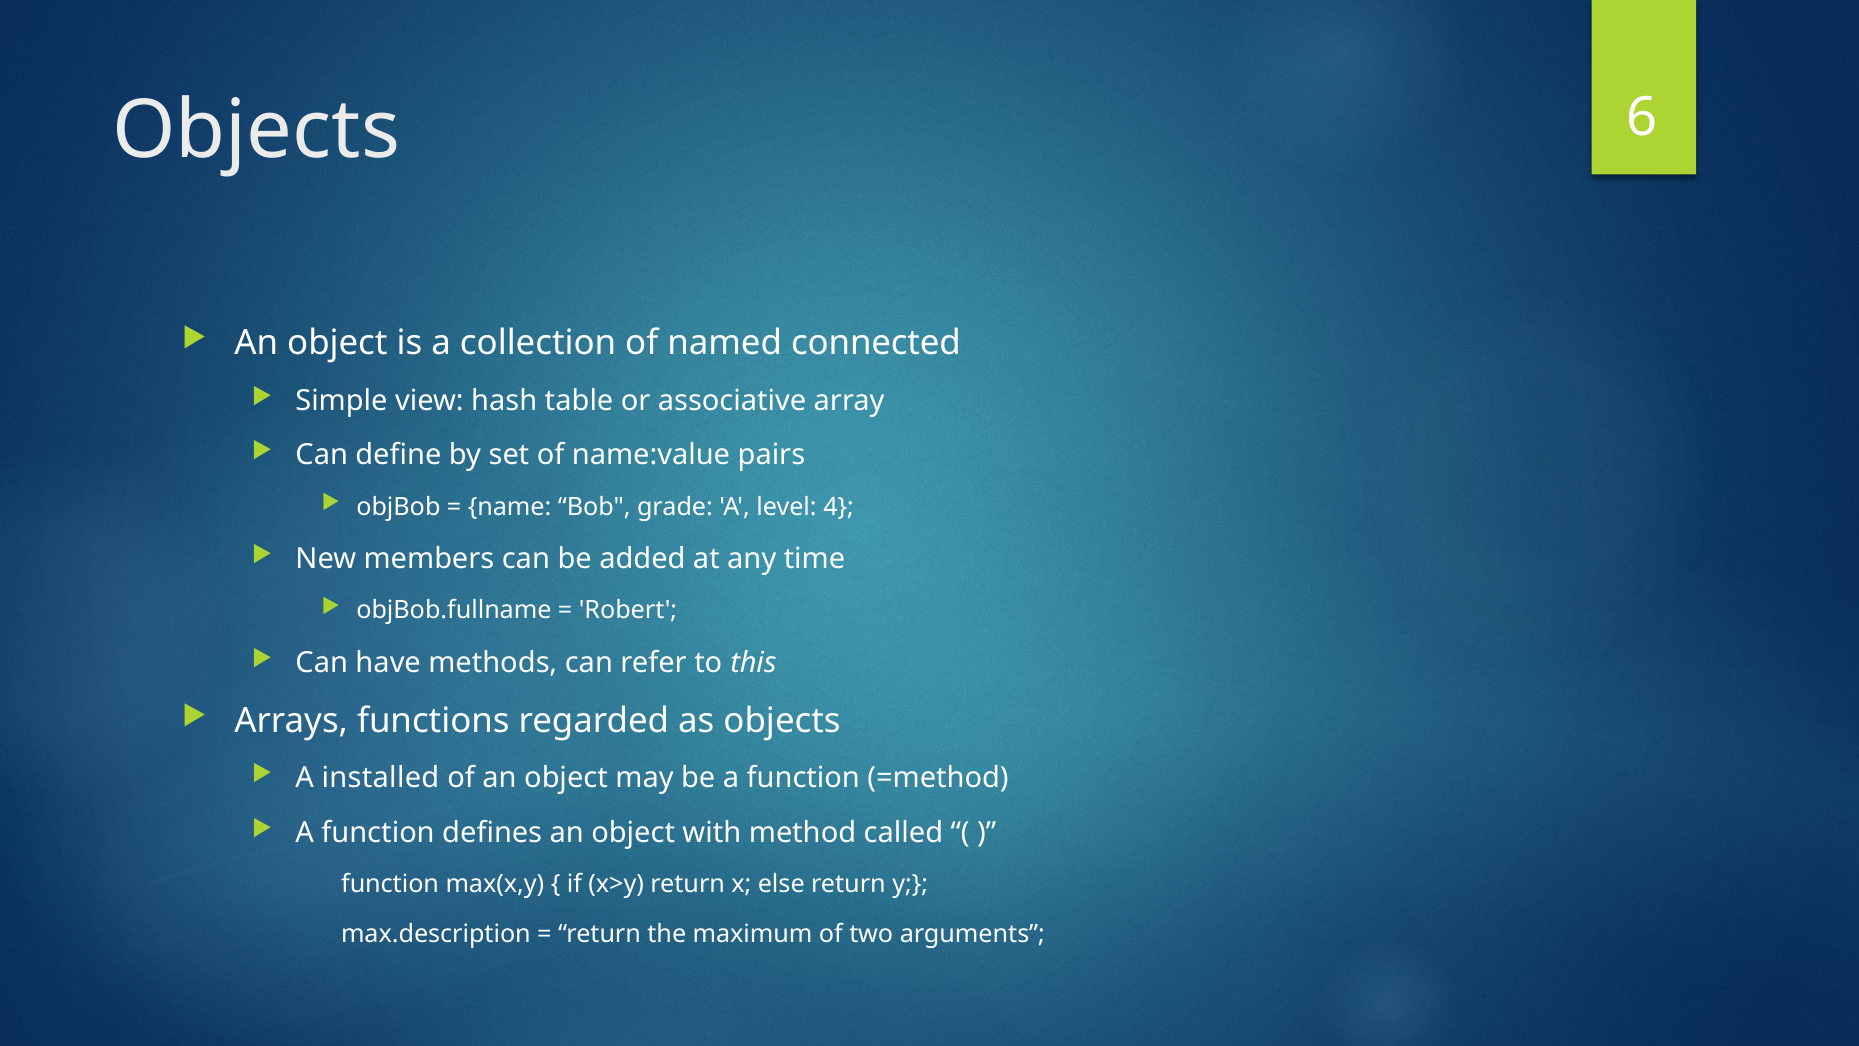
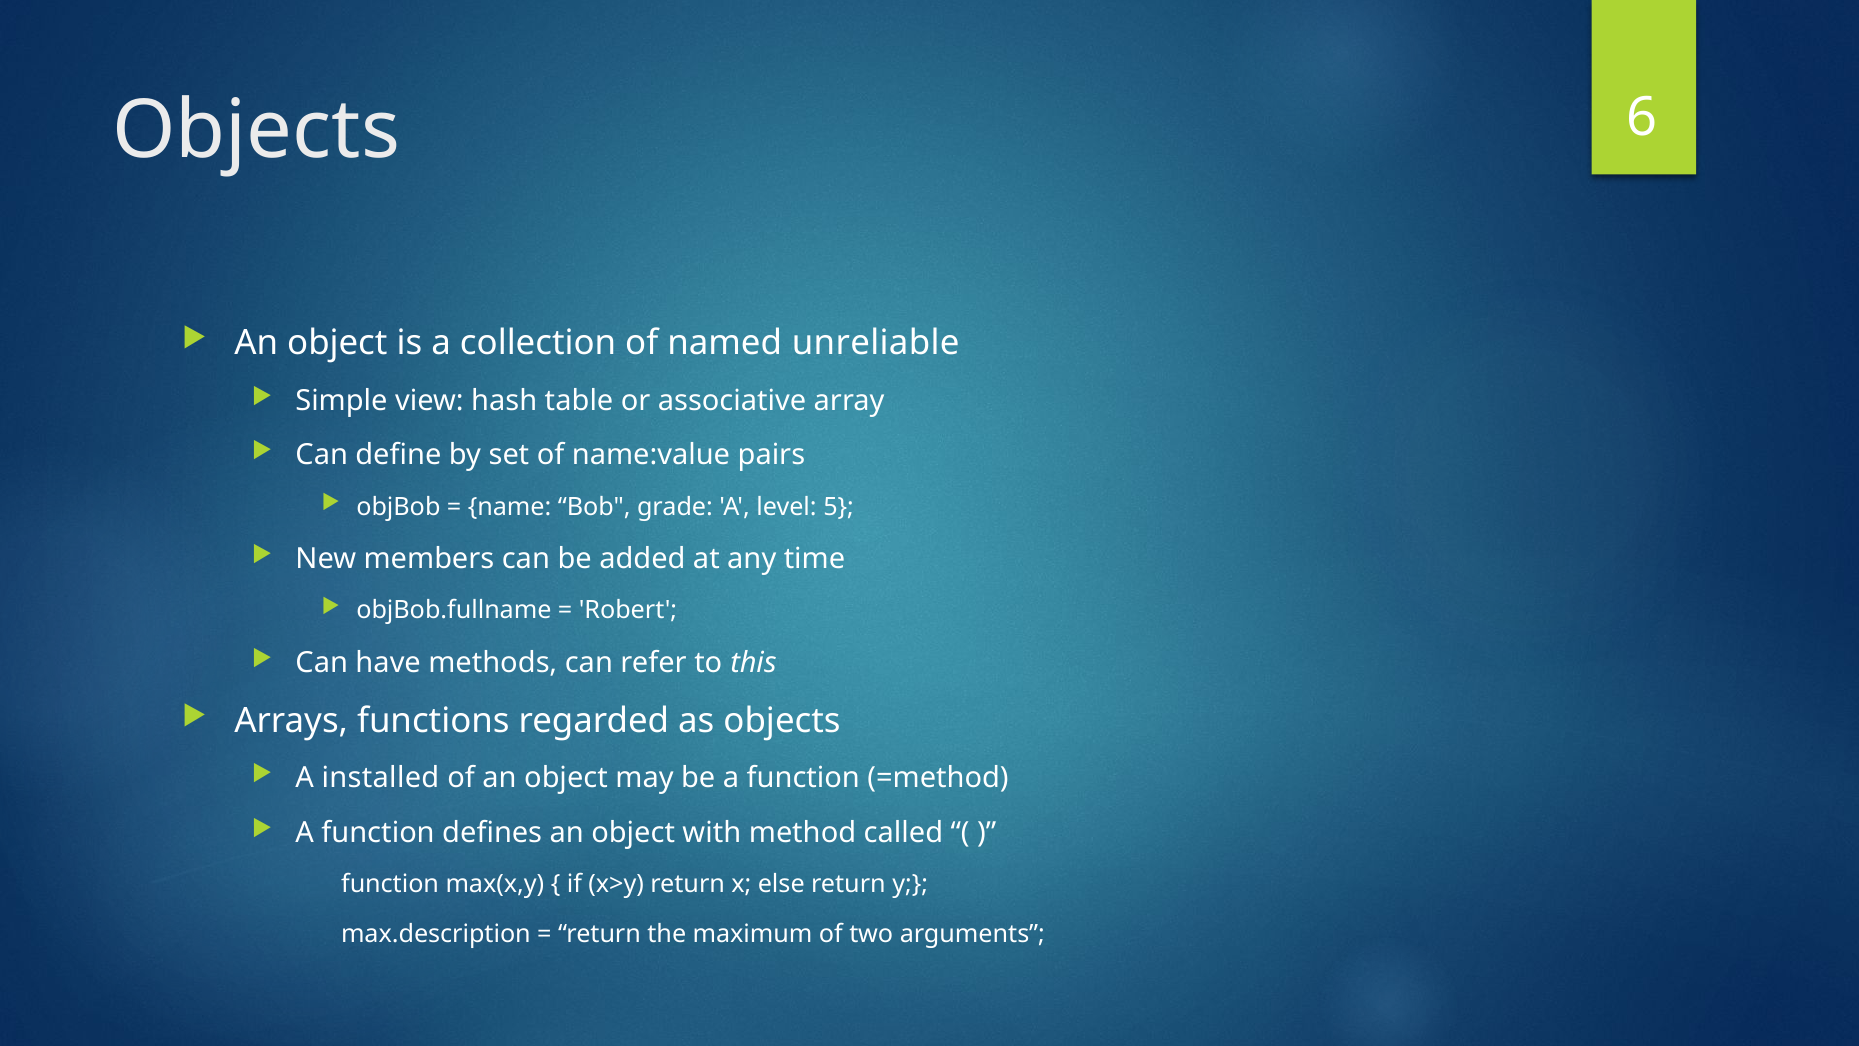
connected: connected -> unreliable (876, 343)
4: 4 -> 5 (839, 507)
